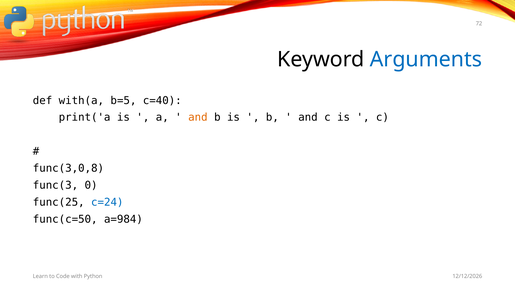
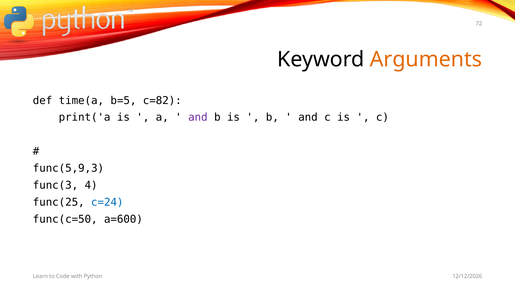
Arguments colour: blue -> orange (426, 59)
with(a: with(a -> time(a (81, 100)
c=40: c=40 -> c=82 (162, 100)
and colour: orange -> purple (198, 117)
func(3,0,8: func(3,0,8 -> func(5,9,3 (68, 168)
0: 0 -> 4 (91, 185)
a=984: a=984 -> a=600 (123, 219)
